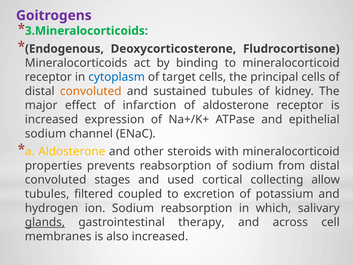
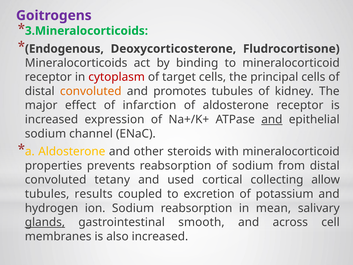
cytoplasm colour: blue -> red (117, 77)
sustained: sustained -> promotes (180, 91)
and underline: none -> present (272, 119)
stages: stages -> tetany (112, 180)
filtered: filtered -> results (94, 194)
which: which -> mean (273, 208)
therapy: therapy -> smooth (201, 222)
